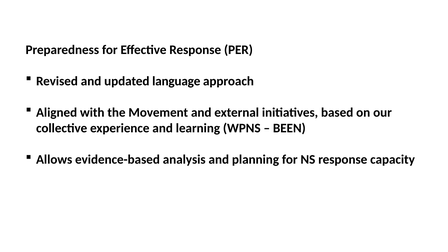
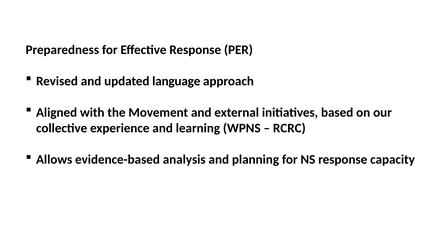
BEEN: BEEN -> RCRC (289, 128)
